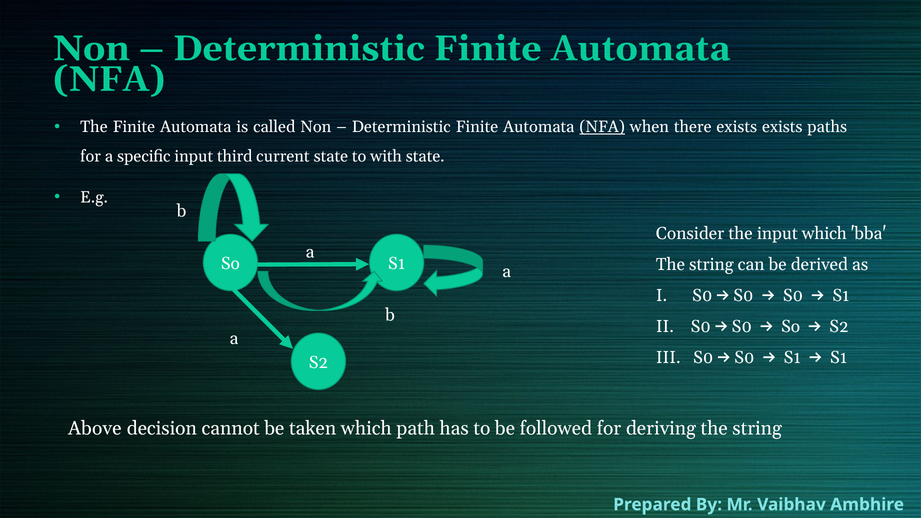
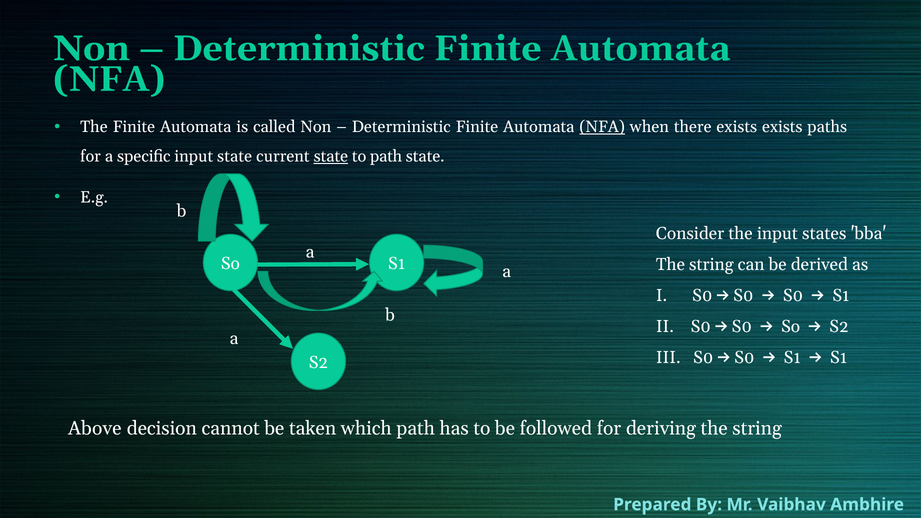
input third: third -> state (235, 156)
state underline: none -> present (331, 156)
to with: with -> path (386, 156)
input which: which -> states (824, 233)
